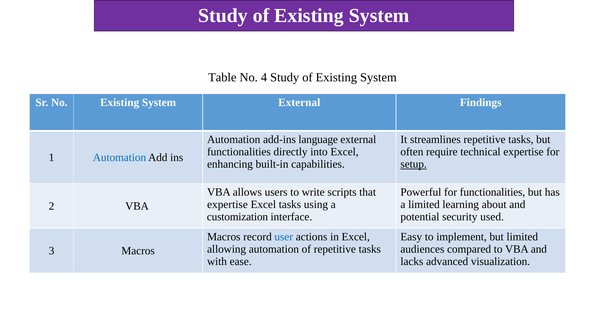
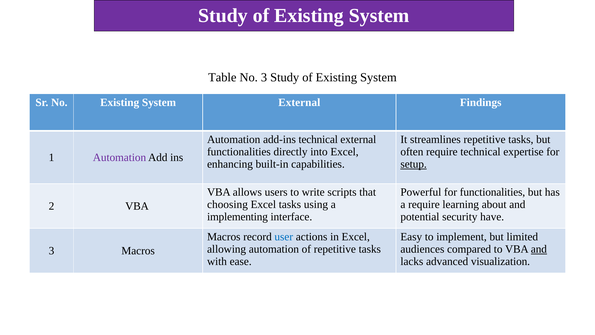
No 4: 4 -> 3 (264, 77)
add-ins language: language -> technical (318, 139)
Automation colour: blue -> purple (119, 157)
expertise: expertise -> choosing (227, 204)
a limited: limited -> require (424, 204)
customization: customization -> implementing (237, 217)
used: used -> have (492, 217)
and underline: none -> present (539, 249)
